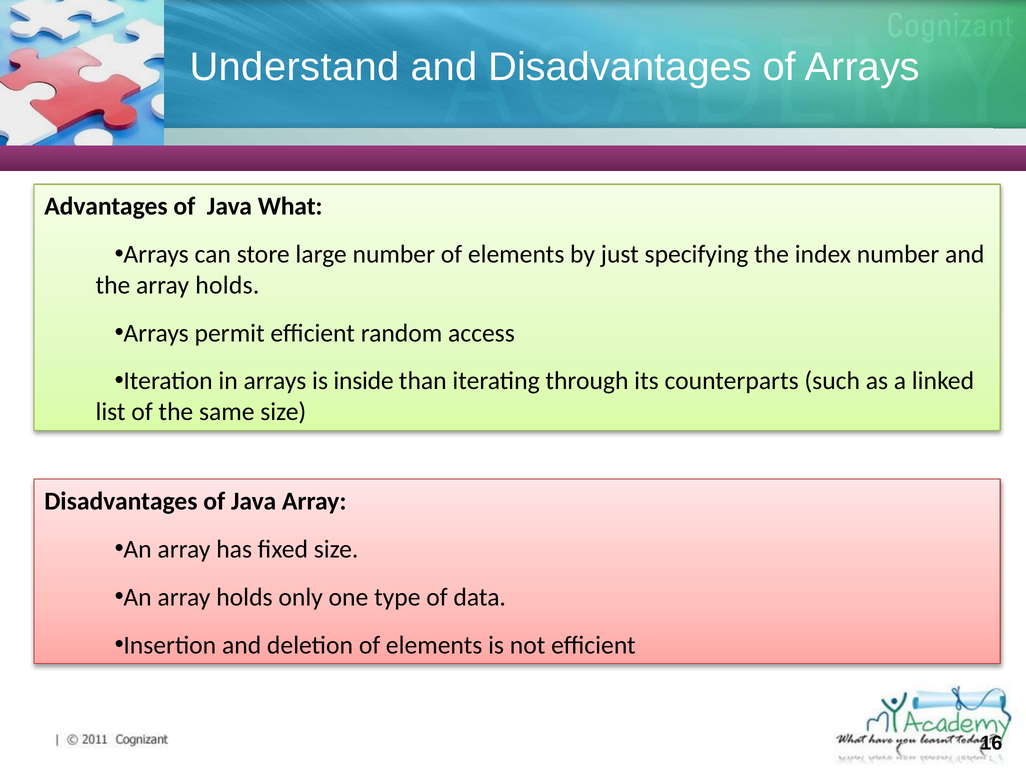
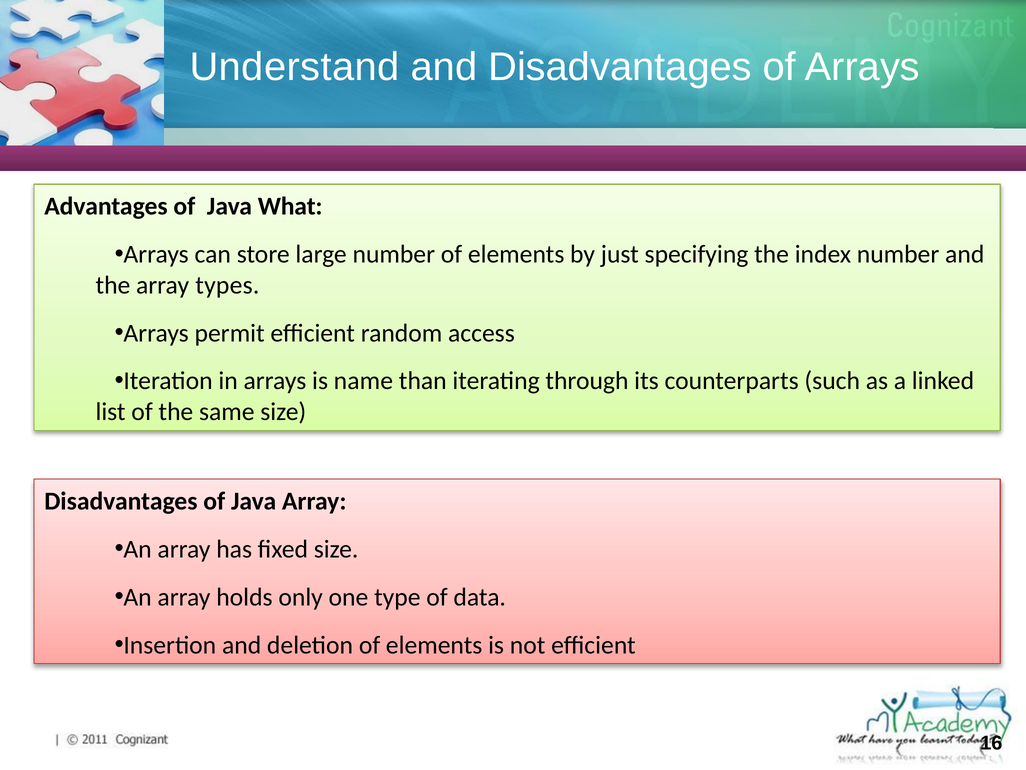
the array holds: holds -> types (227, 285)
inside: inside -> name (363, 381)
